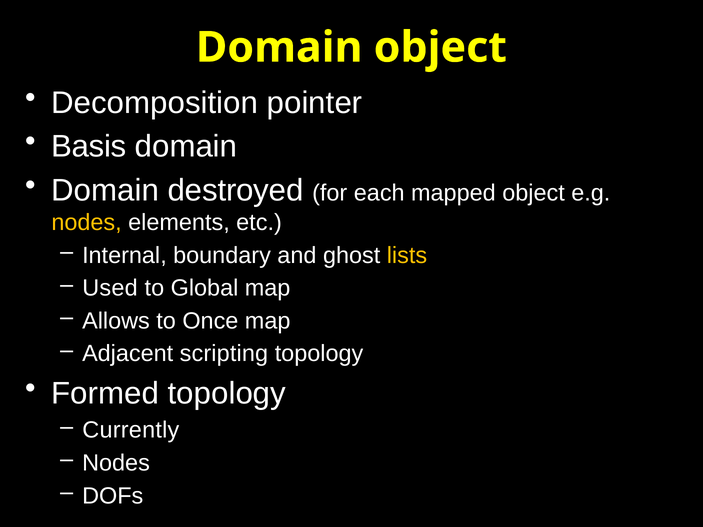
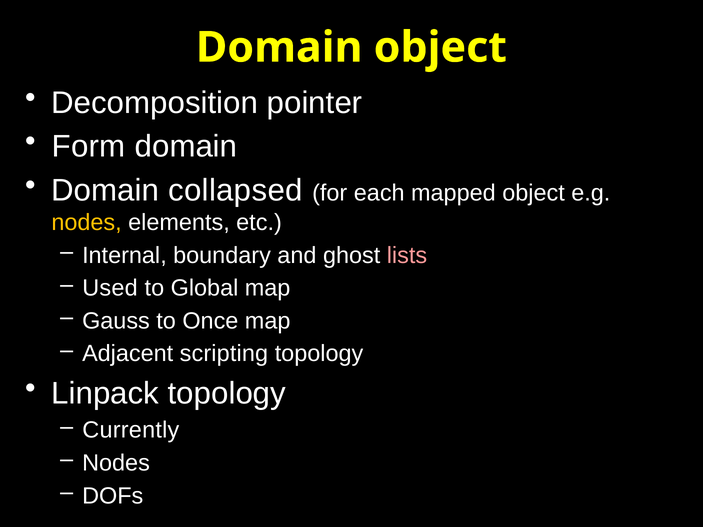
Basis: Basis -> Form (89, 147)
destroyed: destroyed -> collapsed (235, 190)
lists colour: yellow -> pink (407, 256)
Allows: Allows -> Gauss (116, 321)
Formed: Formed -> Linpack (105, 393)
